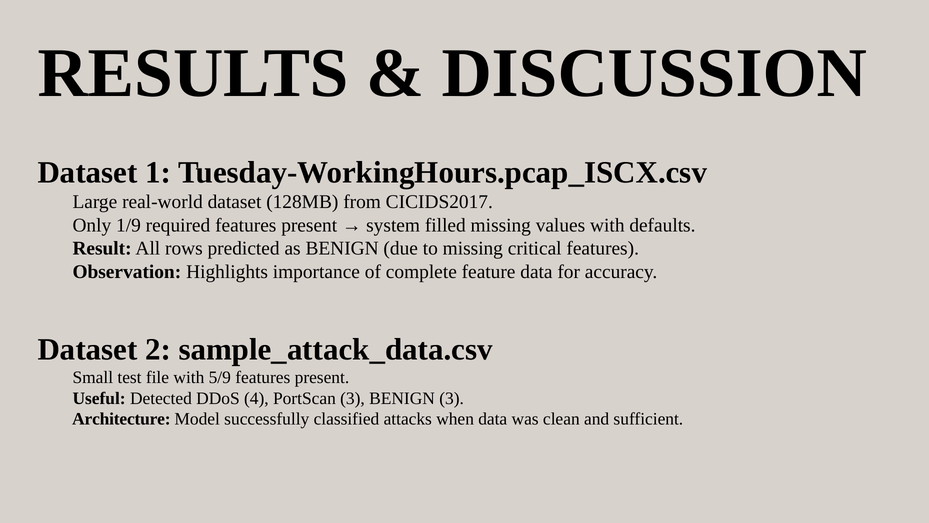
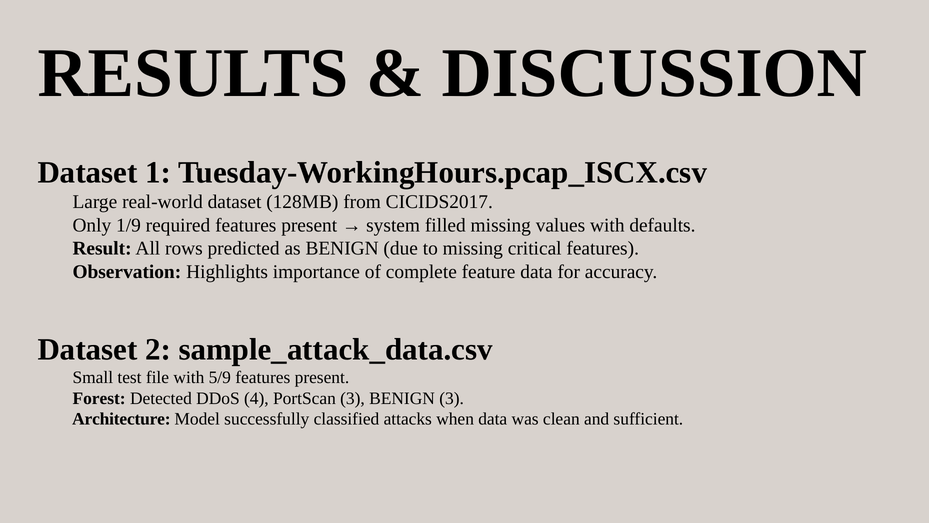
Useful: Useful -> Forest (99, 398)
